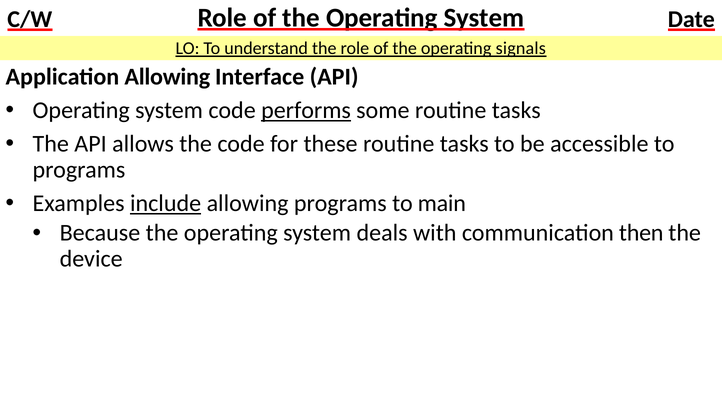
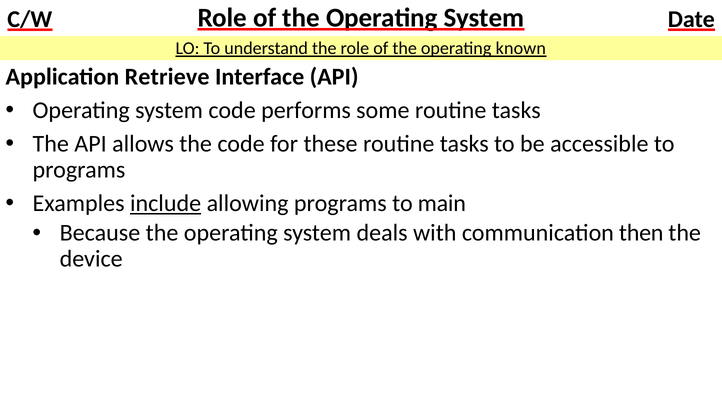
signals: signals -> known (521, 48)
Application Allowing: Allowing -> Retrieve (167, 77)
performs underline: present -> none (306, 110)
